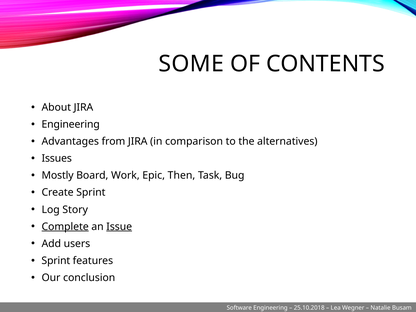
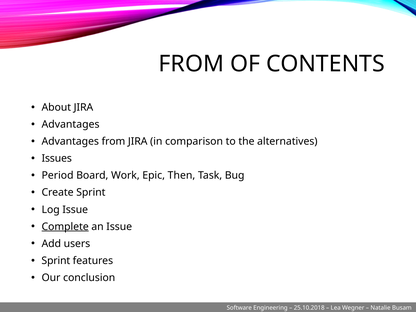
SOME: SOME -> FROM (191, 64)
Engineering: Engineering -> Advantages (71, 124)
Mostly: Mostly -> Period (58, 176)
Log Story: Story -> Issue (75, 210)
Issue underline: present -> none (119, 227)
